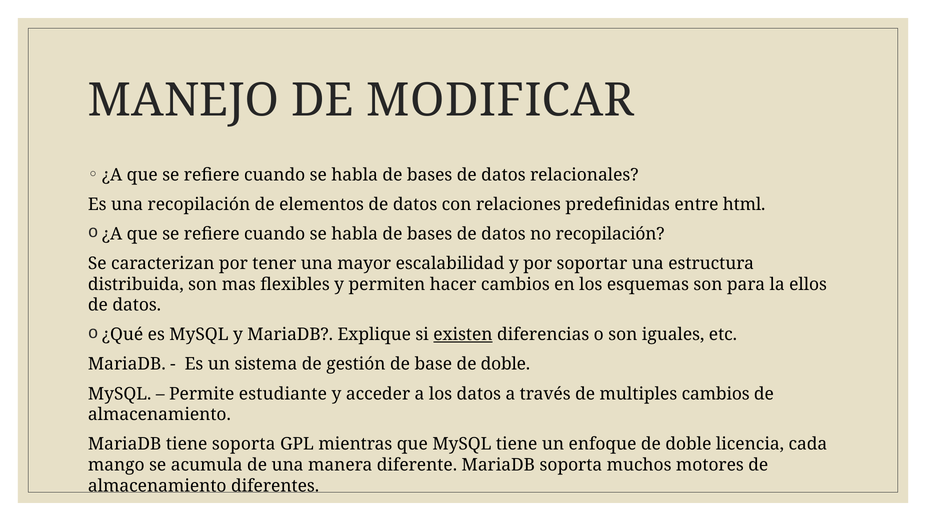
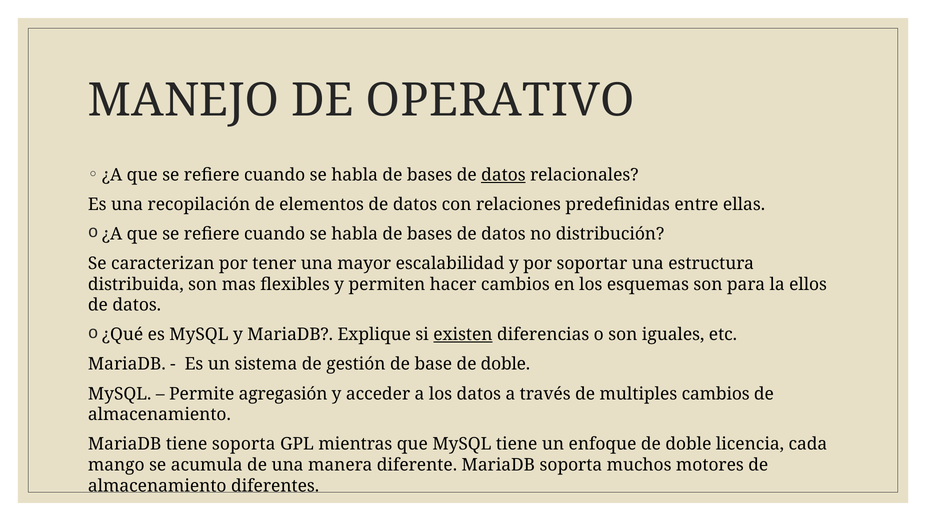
MODIFICAR: MODIFICAR -> OPERATIVO (500, 101)
datos underline: none -> present (503, 175)
html: html -> ellas (744, 204)
no recopilación: recopilación -> distribución (610, 234)
estudiante: estudiante -> agregasión (283, 394)
